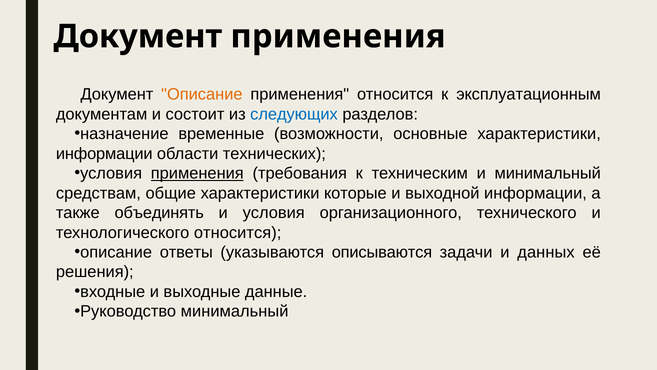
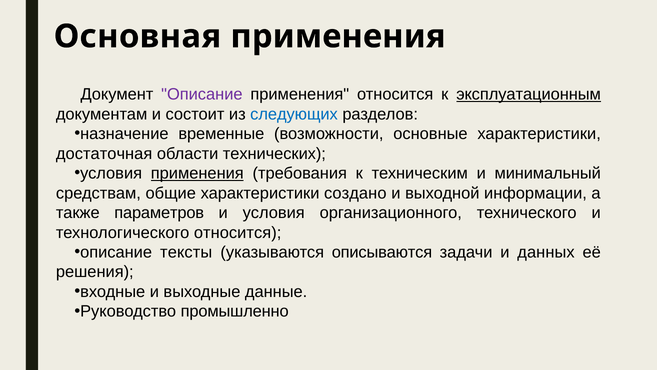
Документ: Документ -> Основная (137, 36)
Описание colour: orange -> purple (202, 94)
эксплуатационным underline: none -> present (529, 94)
информации: информации -> достаточная (104, 153)
которые: которые -> создано (355, 193)
объединять: объединять -> параметров (159, 213)
ответы: ответы -> тексты (186, 252)
Руководство минимальный: минимальный -> промышленно (235, 311)
